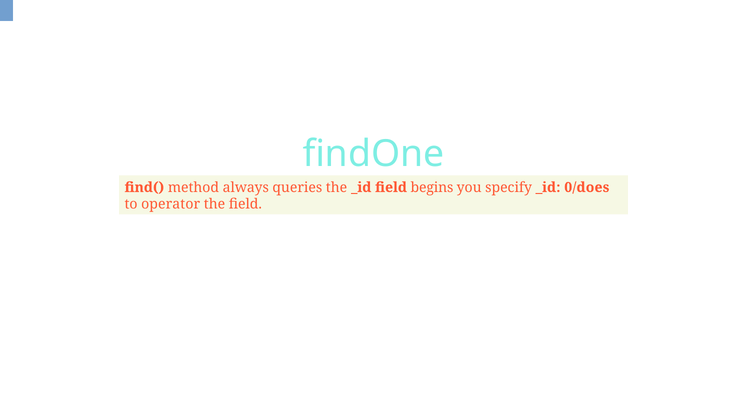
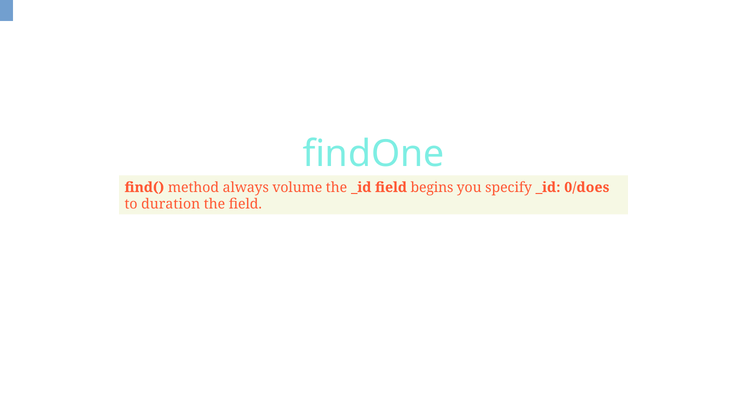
queries: queries -> volume (297, 187)
operator: operator -> duration (171, 204)
